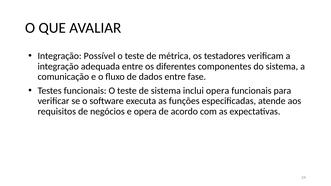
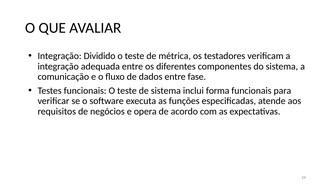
Possível: Possível -> Dividido (100, 56)
inclui opera: opera -> forma (218, 91)
